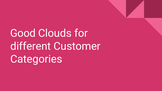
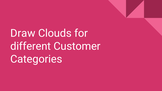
Good: Good -> Draw (23, 33)
